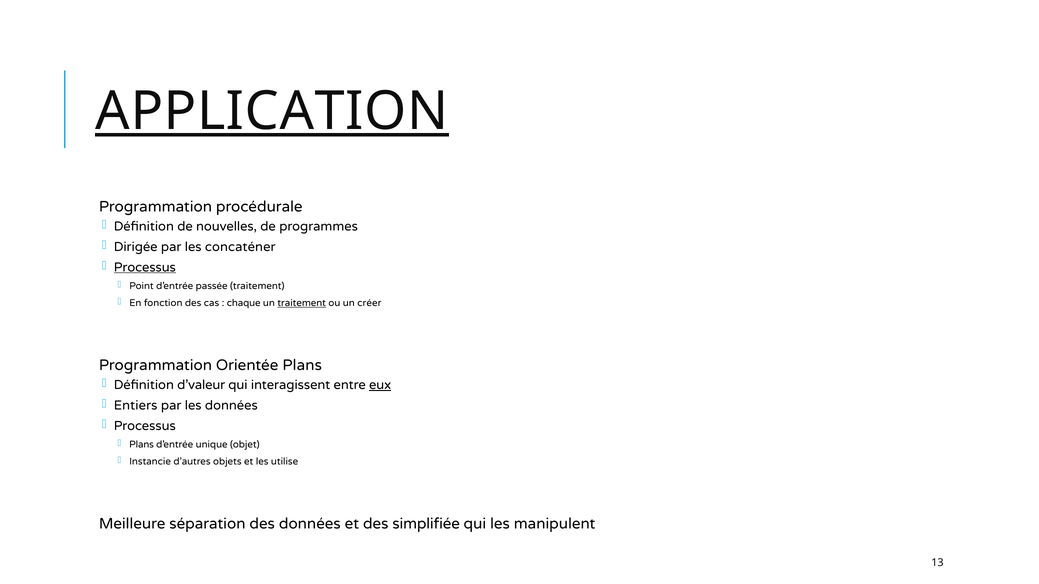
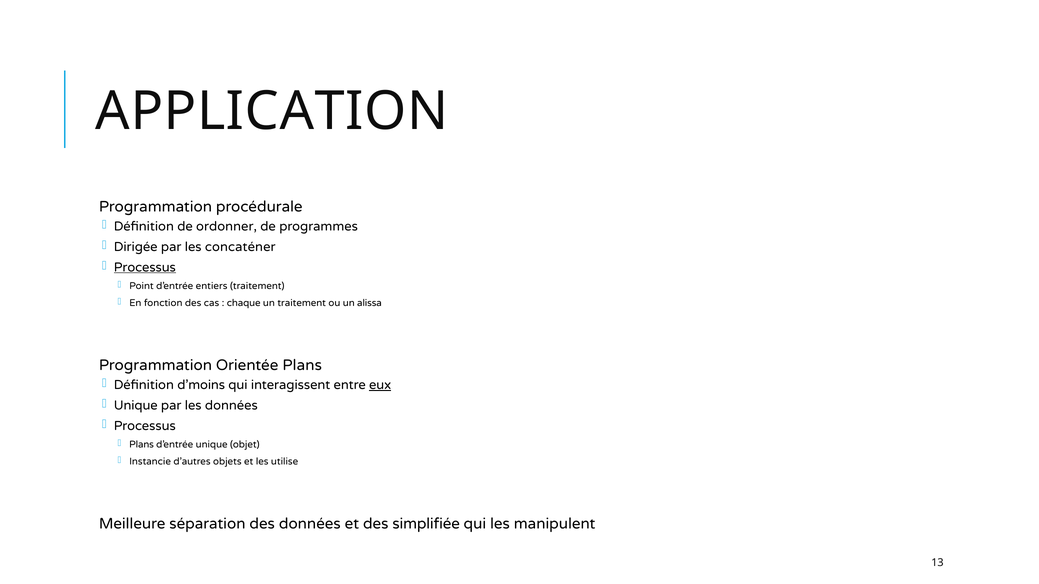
APPLICATION underline: present -> none (272, 111)
nouvelles: nouvelles -> ordonner (227, 226)
passée: passée -> entiers (212, 286)
traitement underline: present -> none (302, 303)
créer: créer -> alissa (369, 303)
d’valeur: d’valeur -> d’moins (201, 385)
Entiers: Entiers -> Unique (136, 406)
